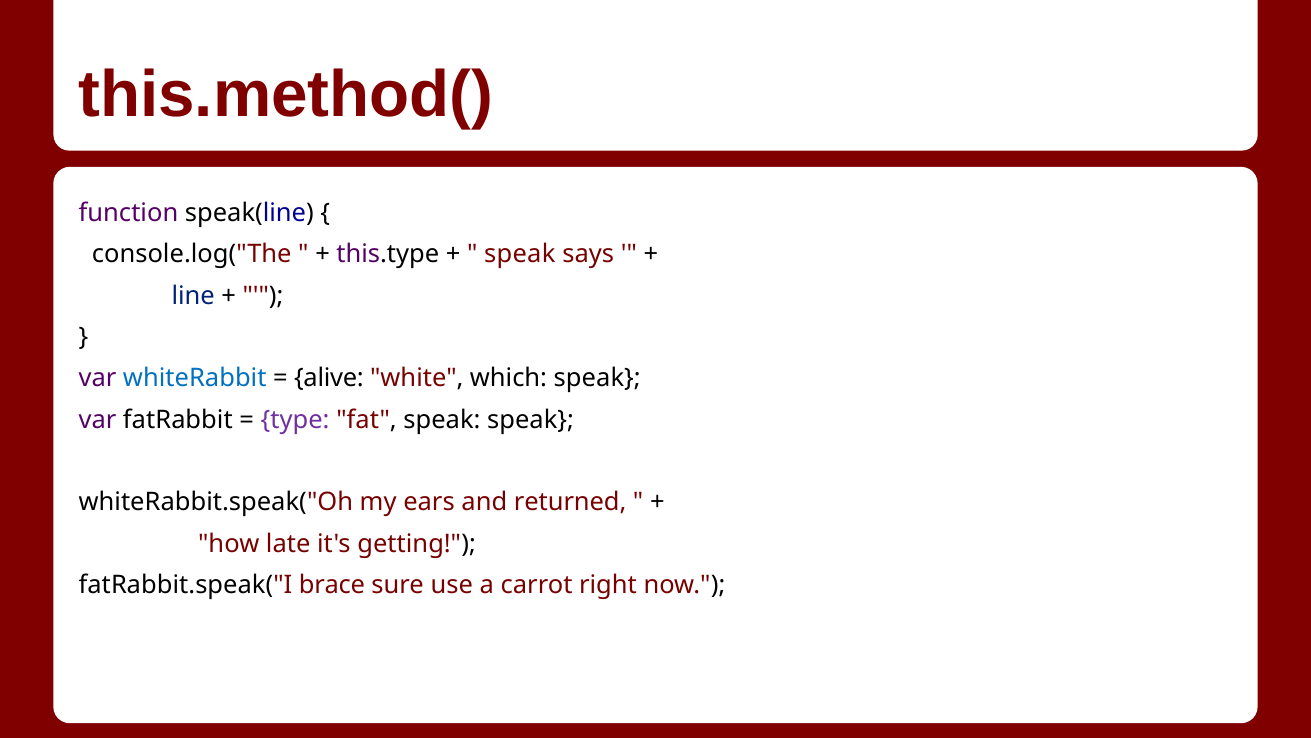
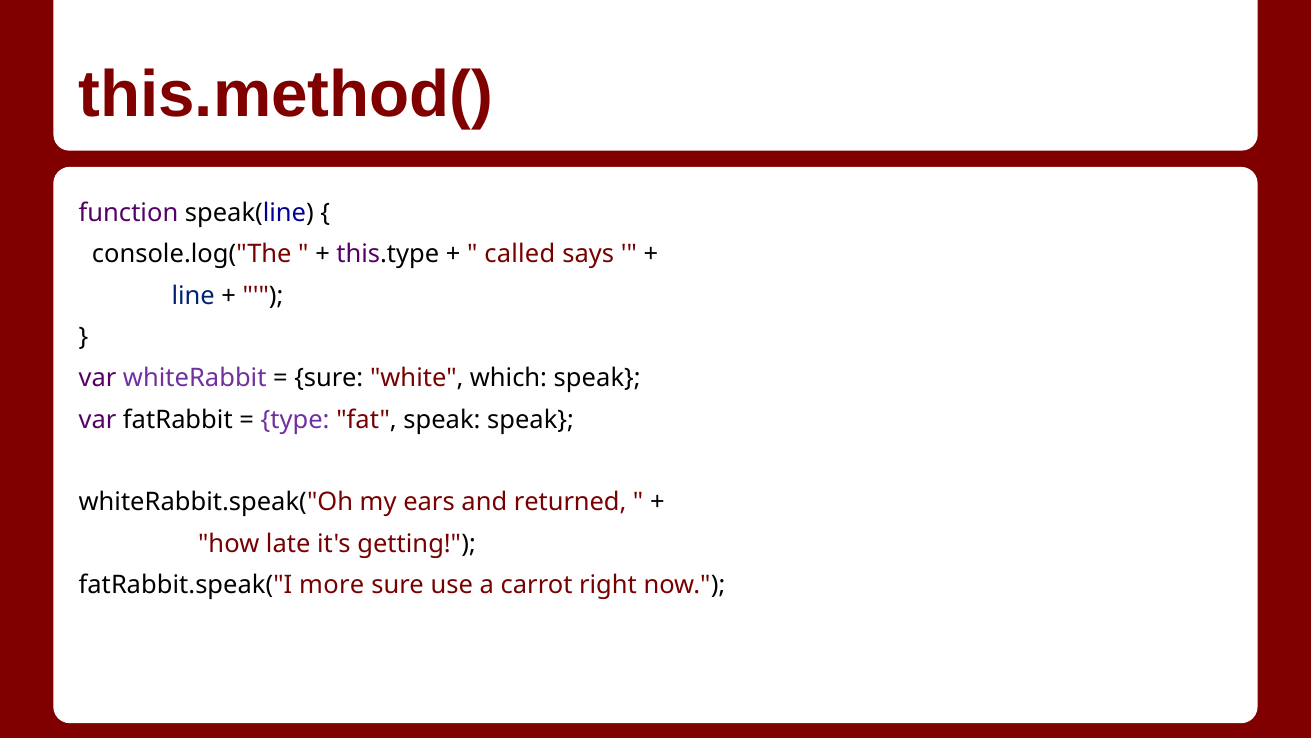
speak: speak -> called (520, 254)
whiteRabbit colour: blue -> purple (195, 378)
alive: alive -> sure (329, 378)
brace: brace -> more (332, 585)
